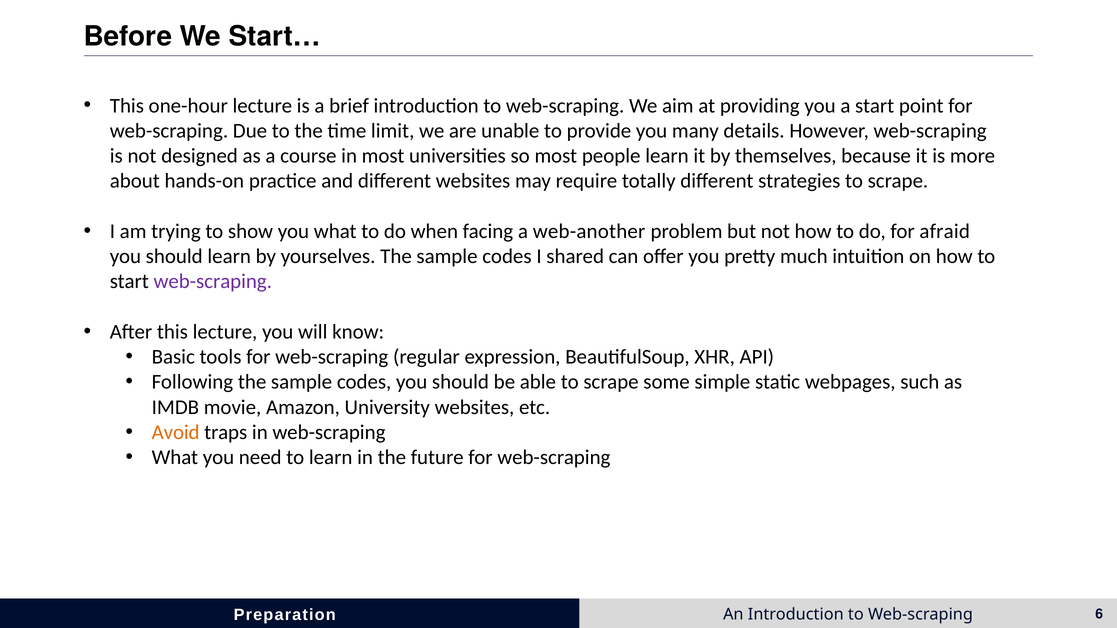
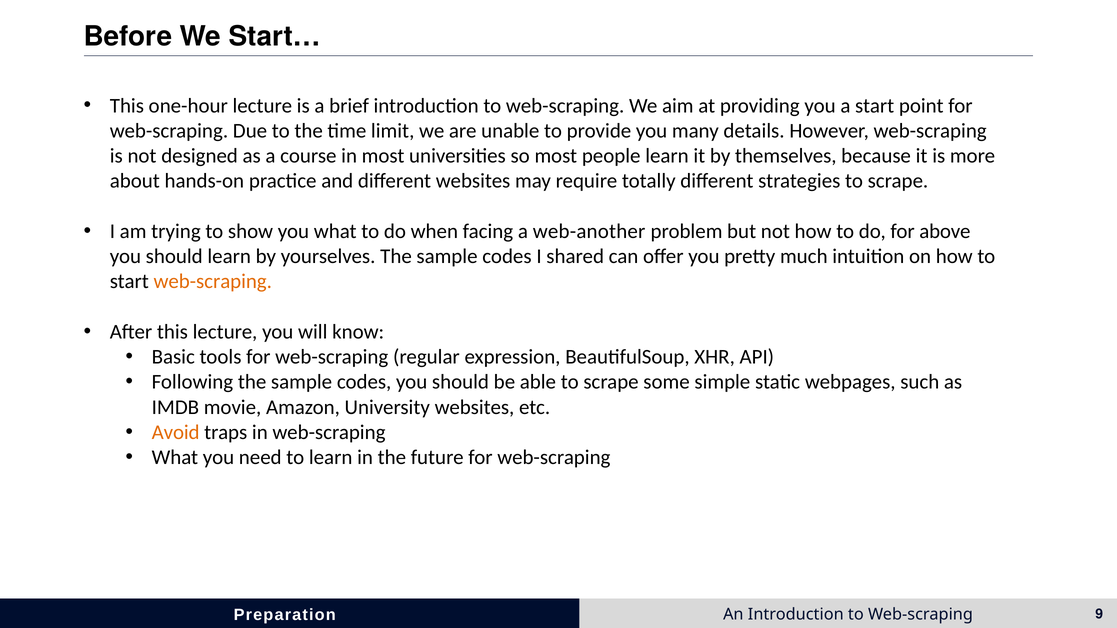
afraid: afraid -> above (945, 231)
web-scraping colour: purple -> orange (213, 282)
6: 6 -> 9 (1099, 614)
